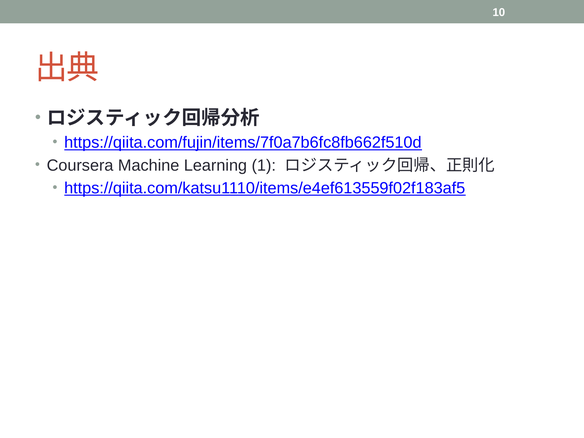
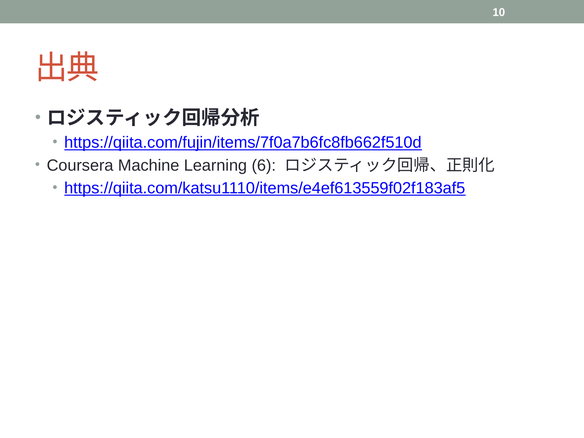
1: 1 -> 6 (264, 165)
